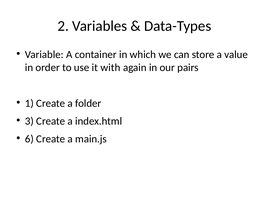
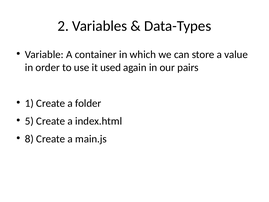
with: with -> used (111, 67)
3: 3 -> 5 (29, 121)
6: 6 -> 8 (29, 139)
